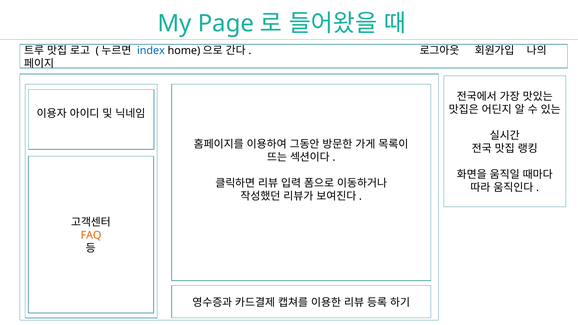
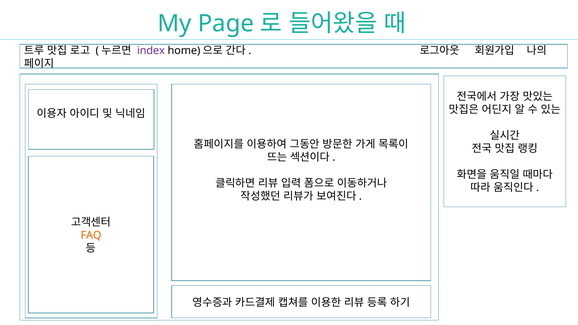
index colour: blue -> purple (151, 51)
